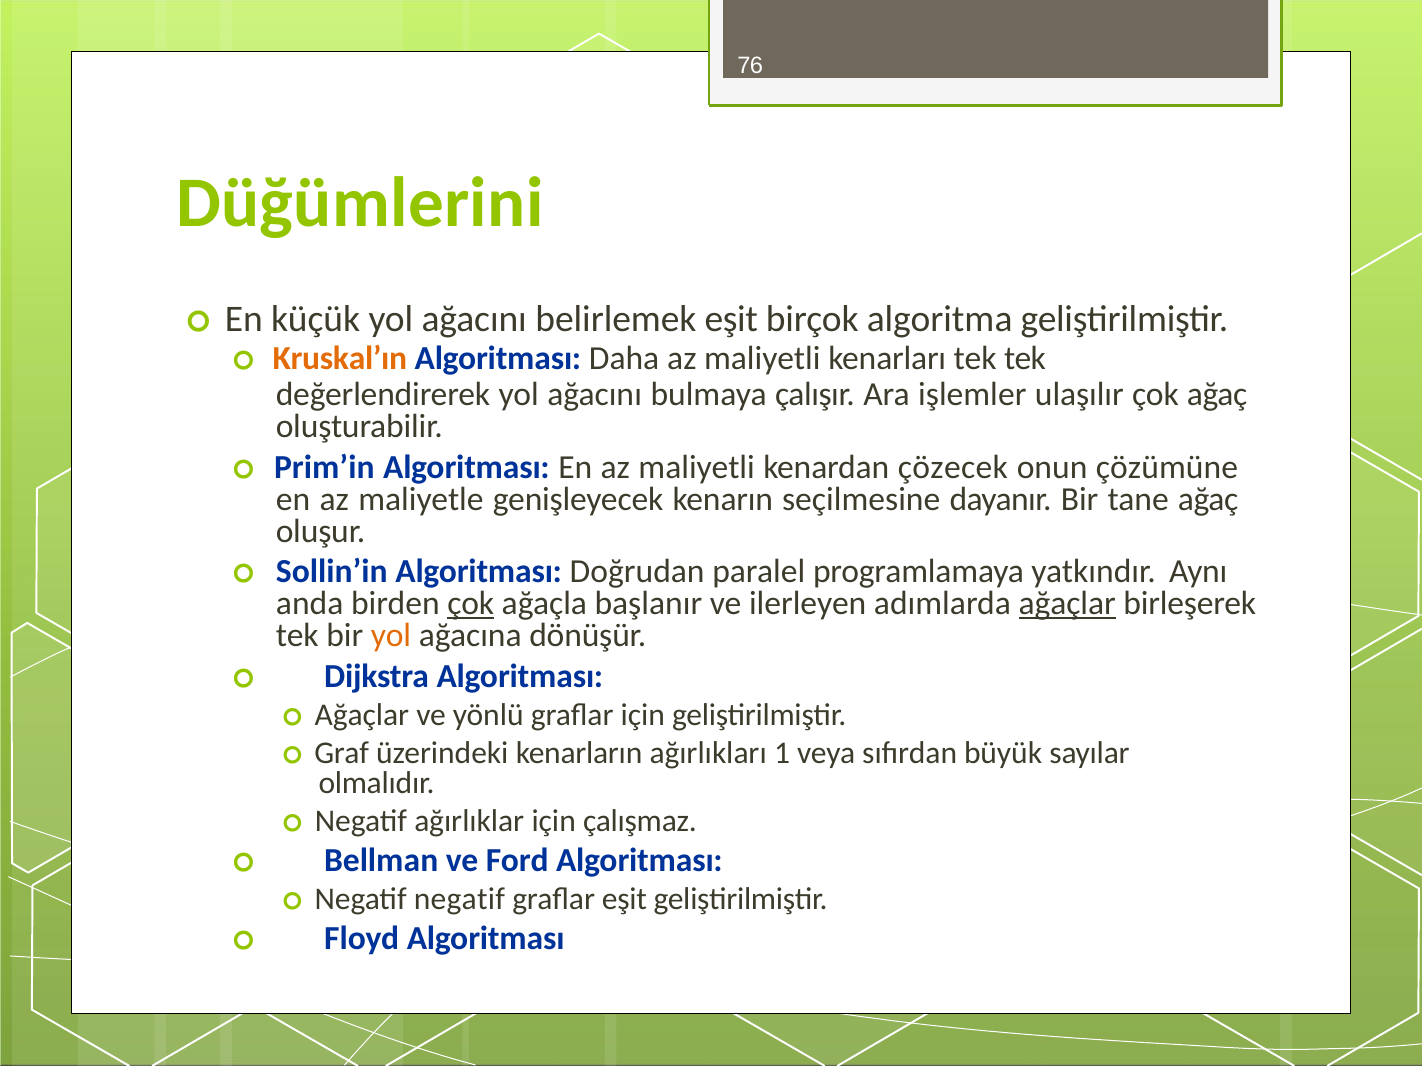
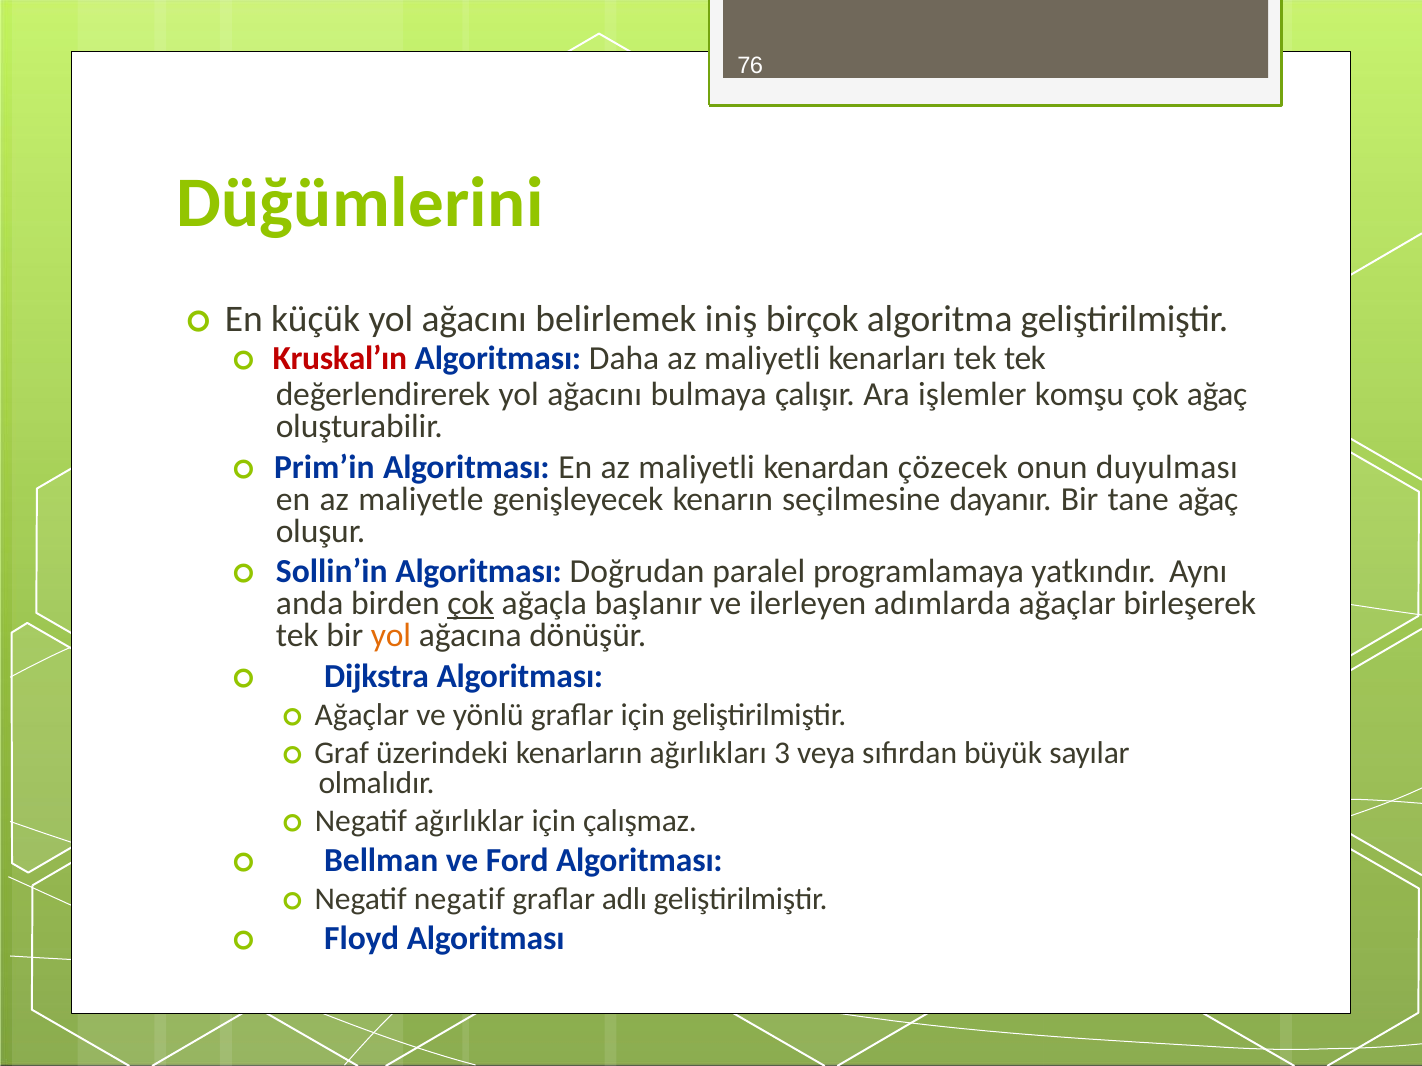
belirlemek eşit: eşit -> iniş (731, 320)
Kruskal’ın colour: orange -> red (340, 358)
ulaşılır: ulaşılır -> komşu (1079, 395)
çözümüne: çözümüne -> duyulması (1167, 467)
ağaçlar underline: present -> none (1067, 604)
1: 1 -> 3 (782, 753)
graflar eşit: eşit -> adlı (624, 900)
